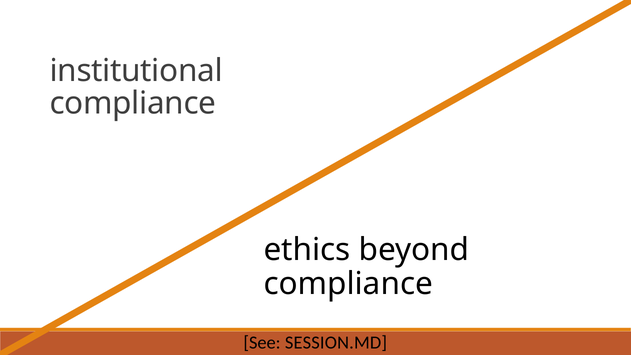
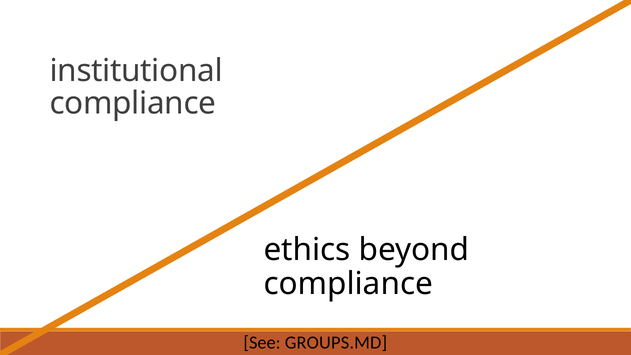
SESSION.MD: SESSION.MD -> GROUPS.MD (336, 343)
